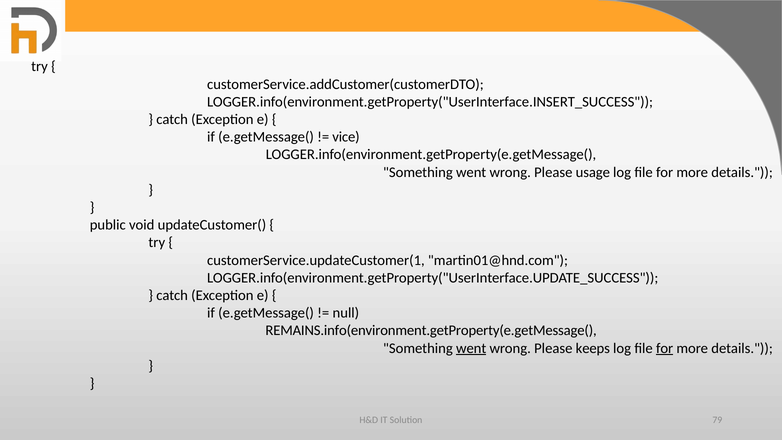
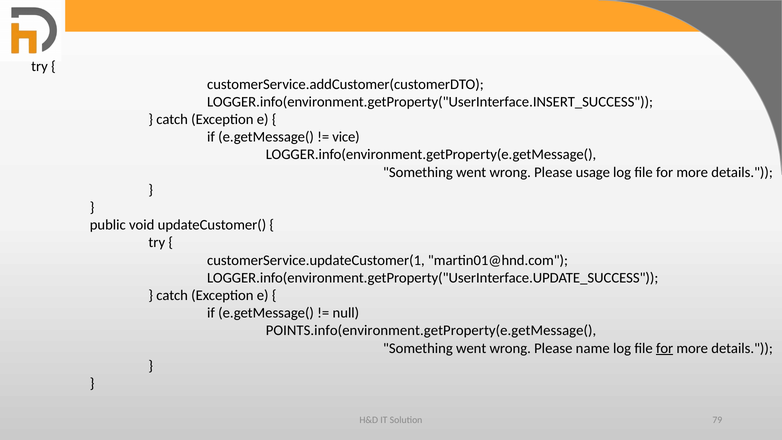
REMAINS.info(environment.getProperty(e.getMessage(: REMAINS.info(environment.getProperty(e.getMessage( -> POINTS.info(environment.getProperty(e.getMessage( (431, 330)
went underline: present -> none (471, 348)
keeps: keeps -> name (593, 348)
